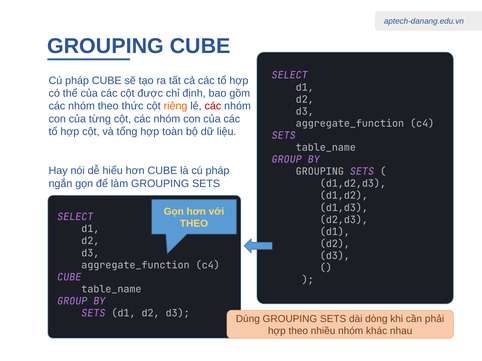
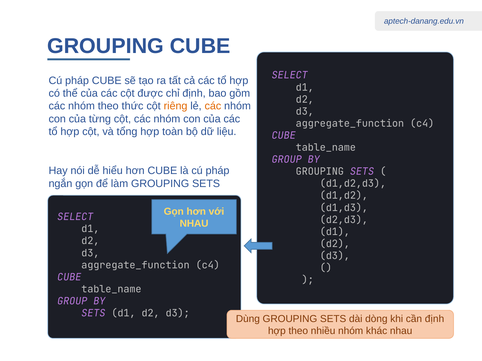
các colour: red -> orange (213, 106)
SETS: SETS -> CUBE (284, 136)
THEO: THEO -> NHAU (194, 224)
cần phải: phải -> định (435, 319)
